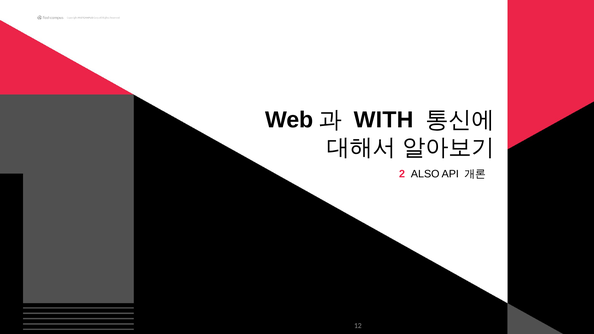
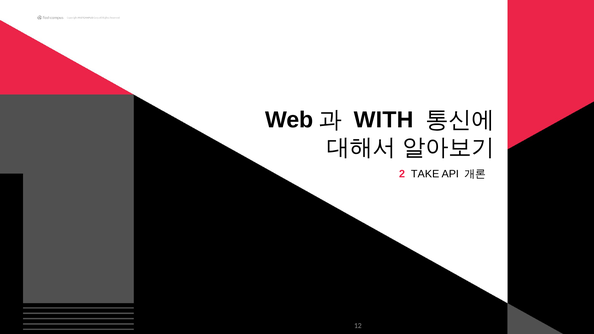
ALSO: ALSO -> TAKE (425, 174)
